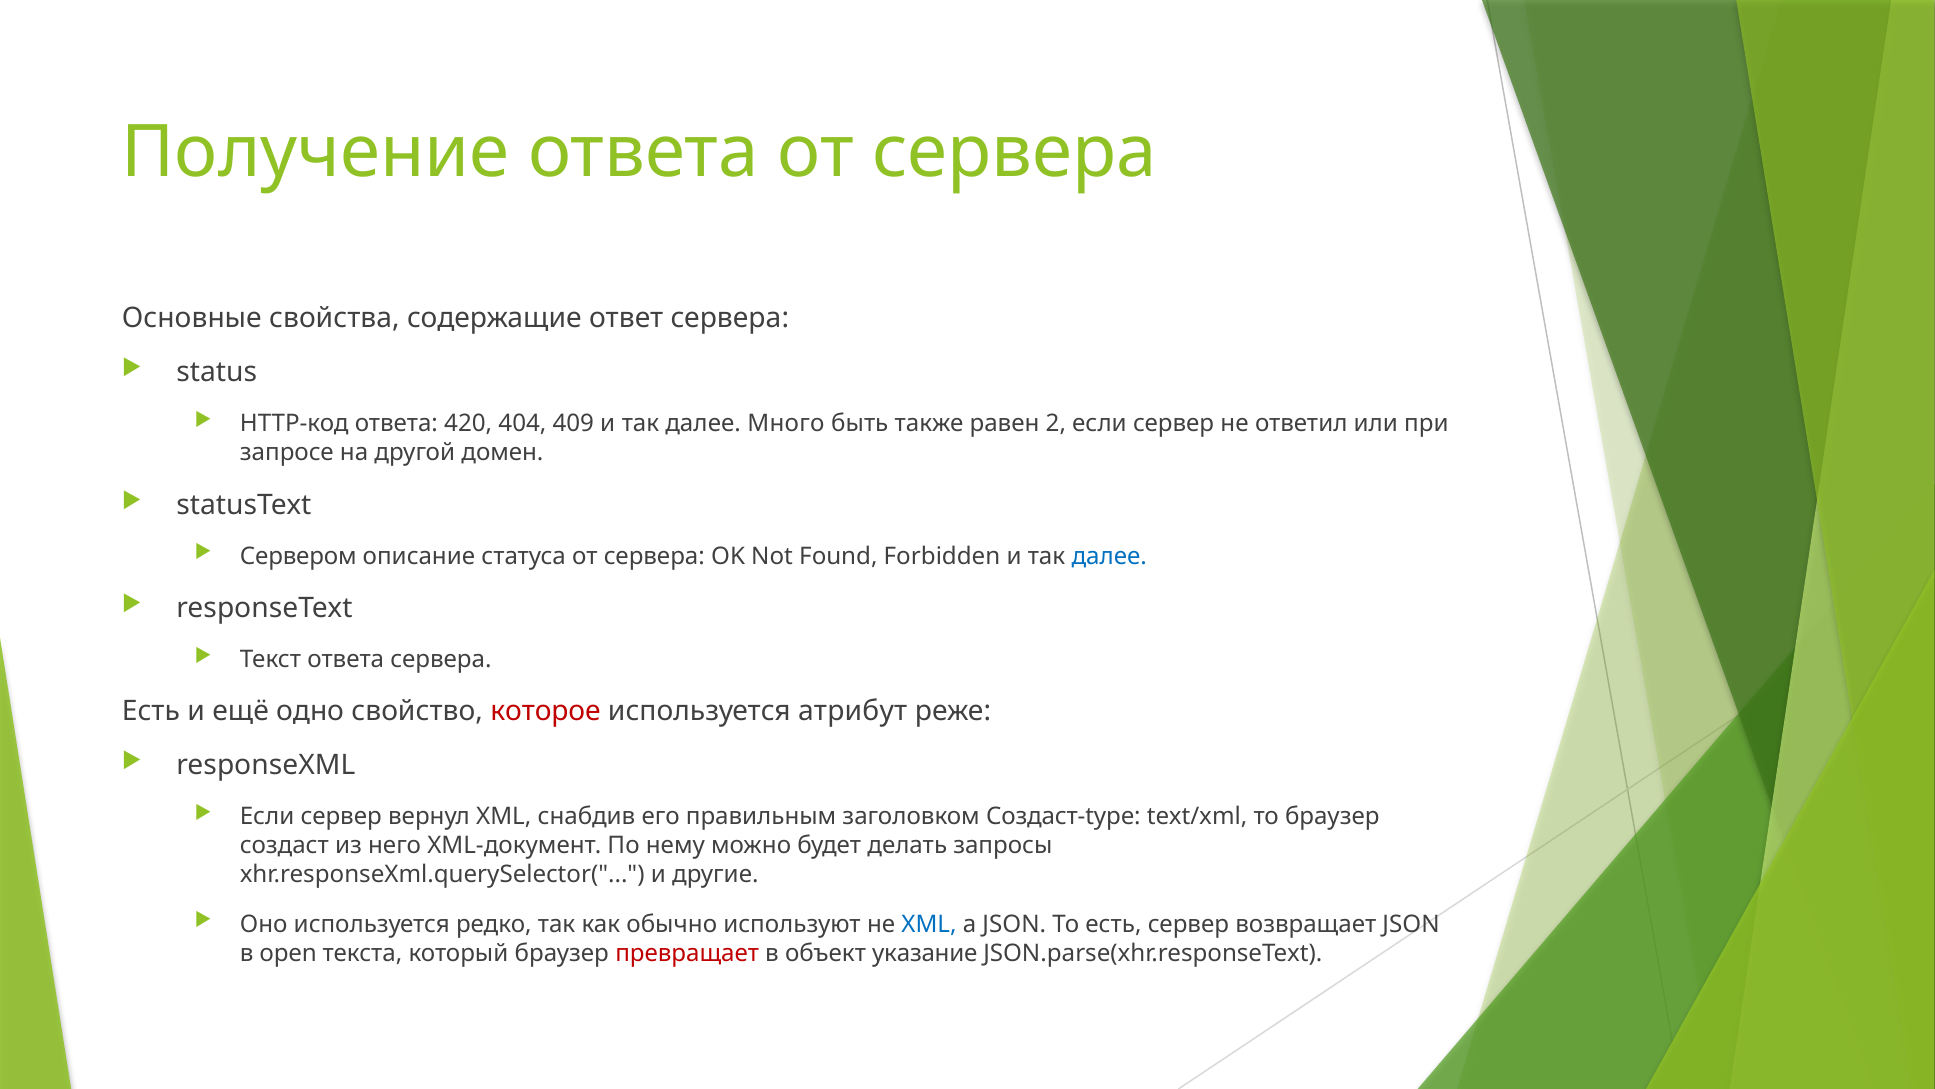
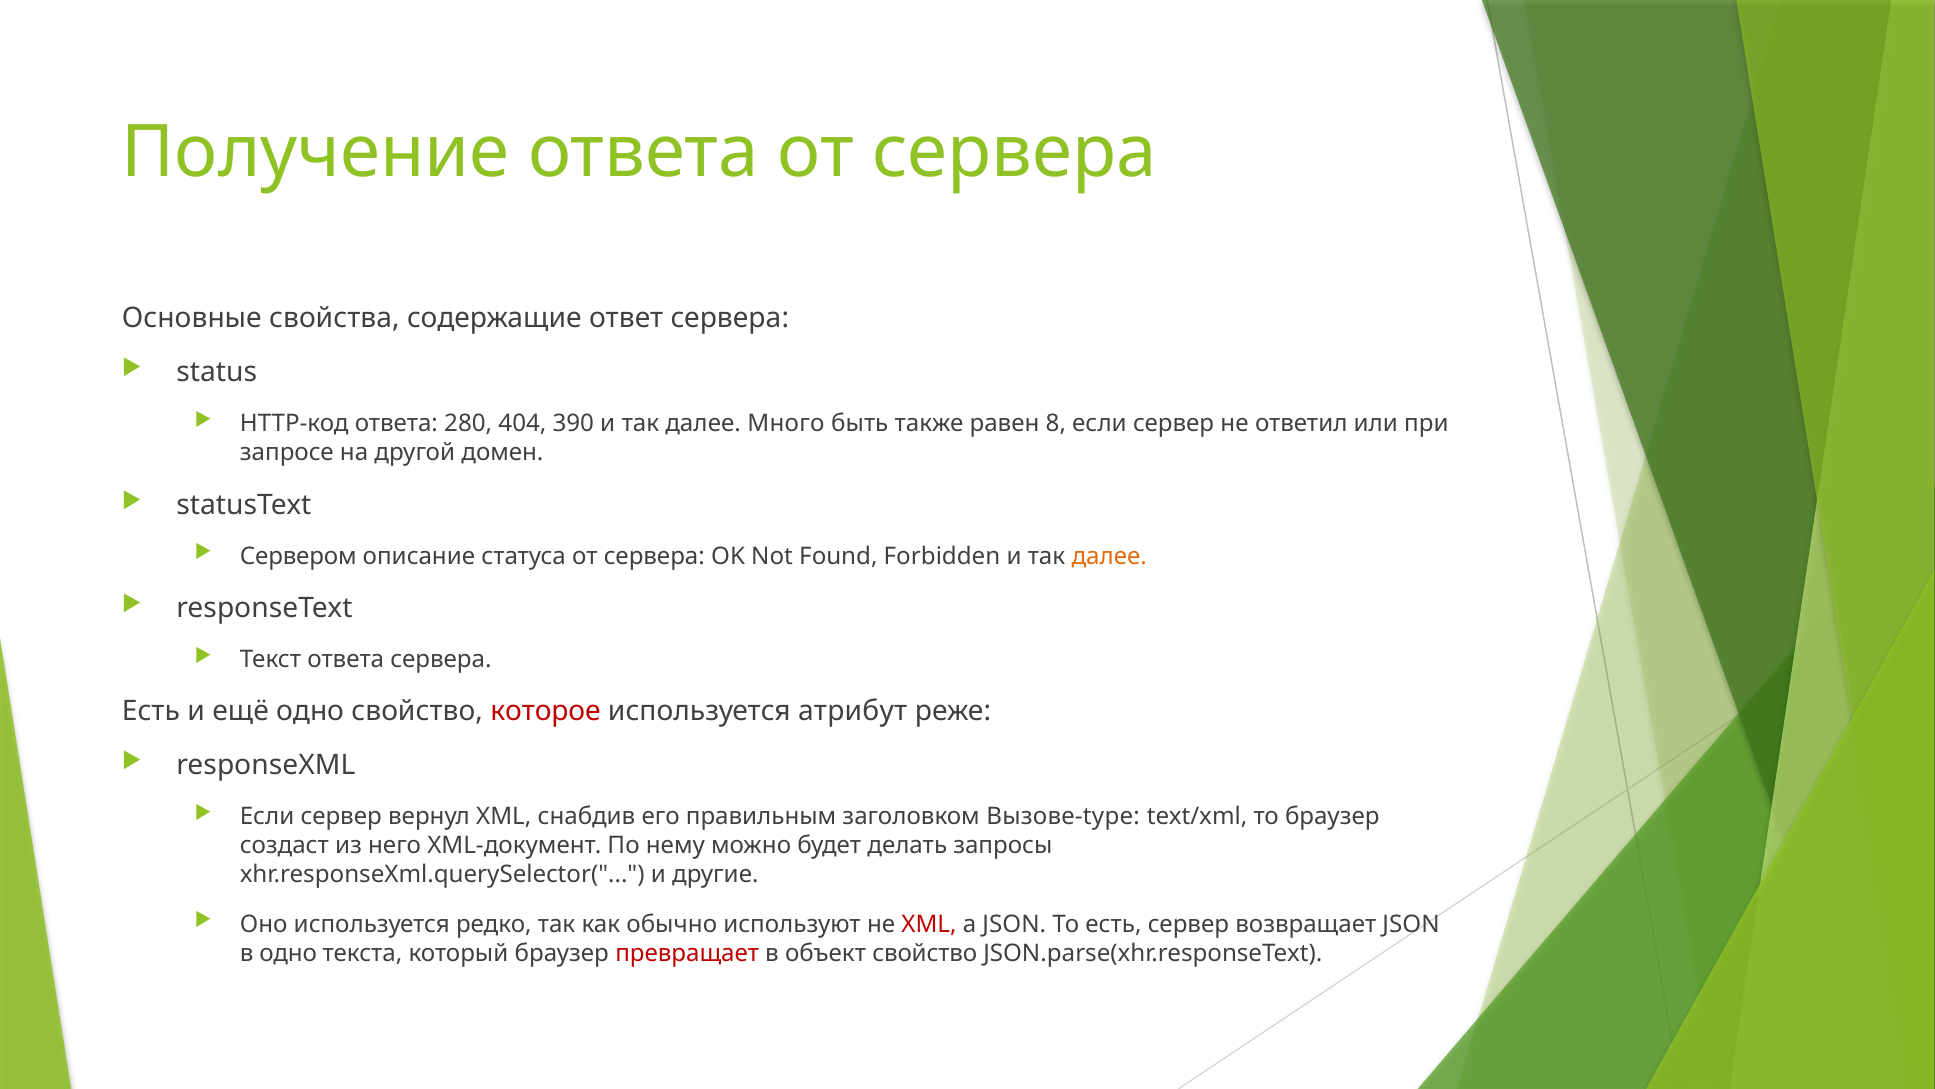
420: 420 -> 280 (468, 424)
409: 409 -> 390 (573, 424)
2: 2 -> 8 (1056, 424)
далее colour: blue -> orange (1109, 556)
Создаст-type: Создаст-type -> Вызове-type (1063, 816)
XML colour: blue -> red (929, 924)
в open: open -> одно (288, 953)
объект указание: указание -> свойство (925, 953)
